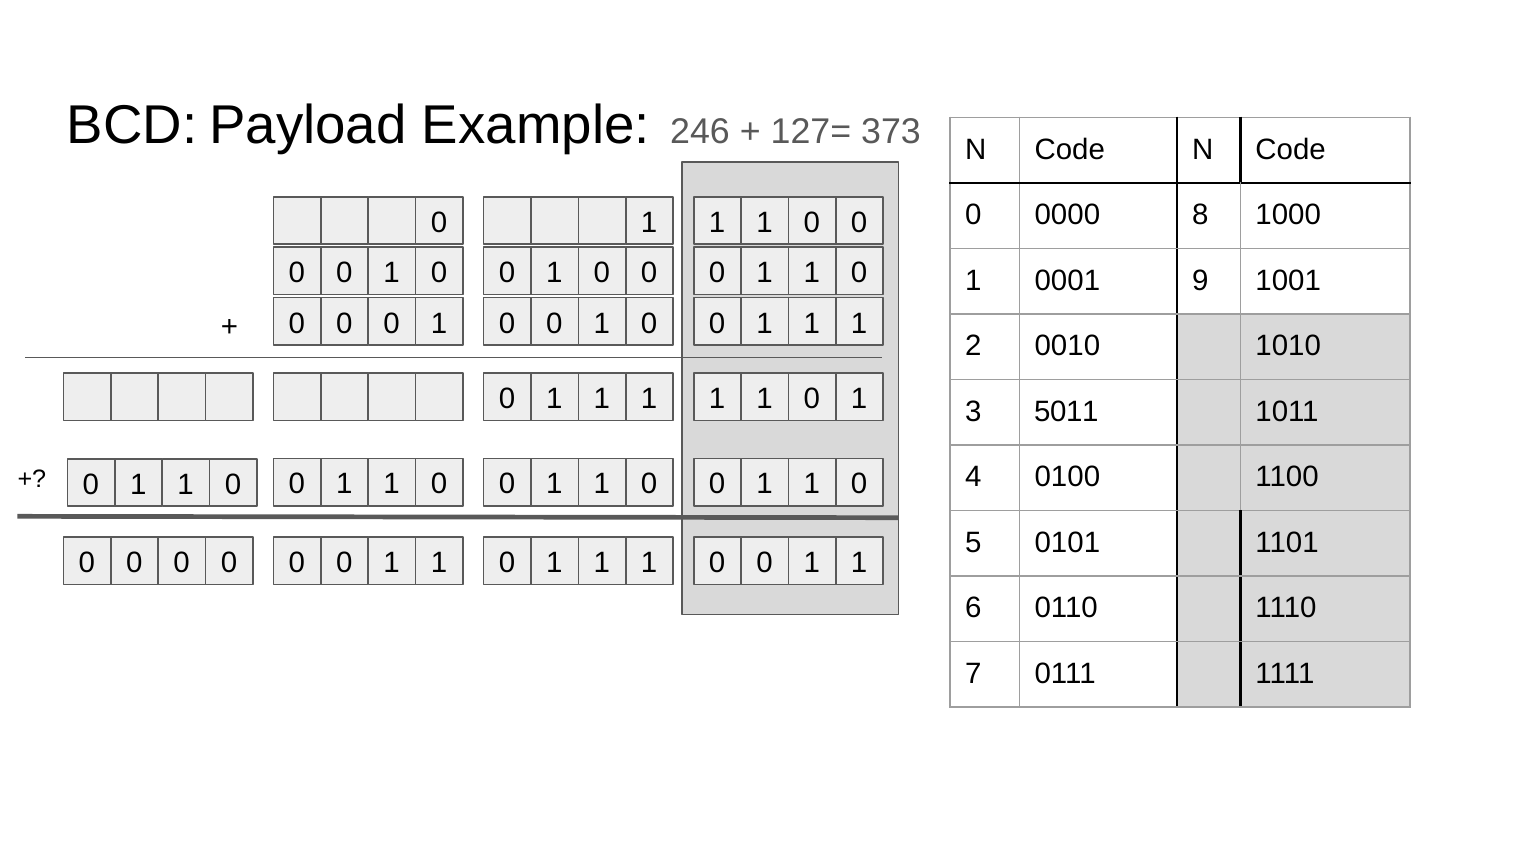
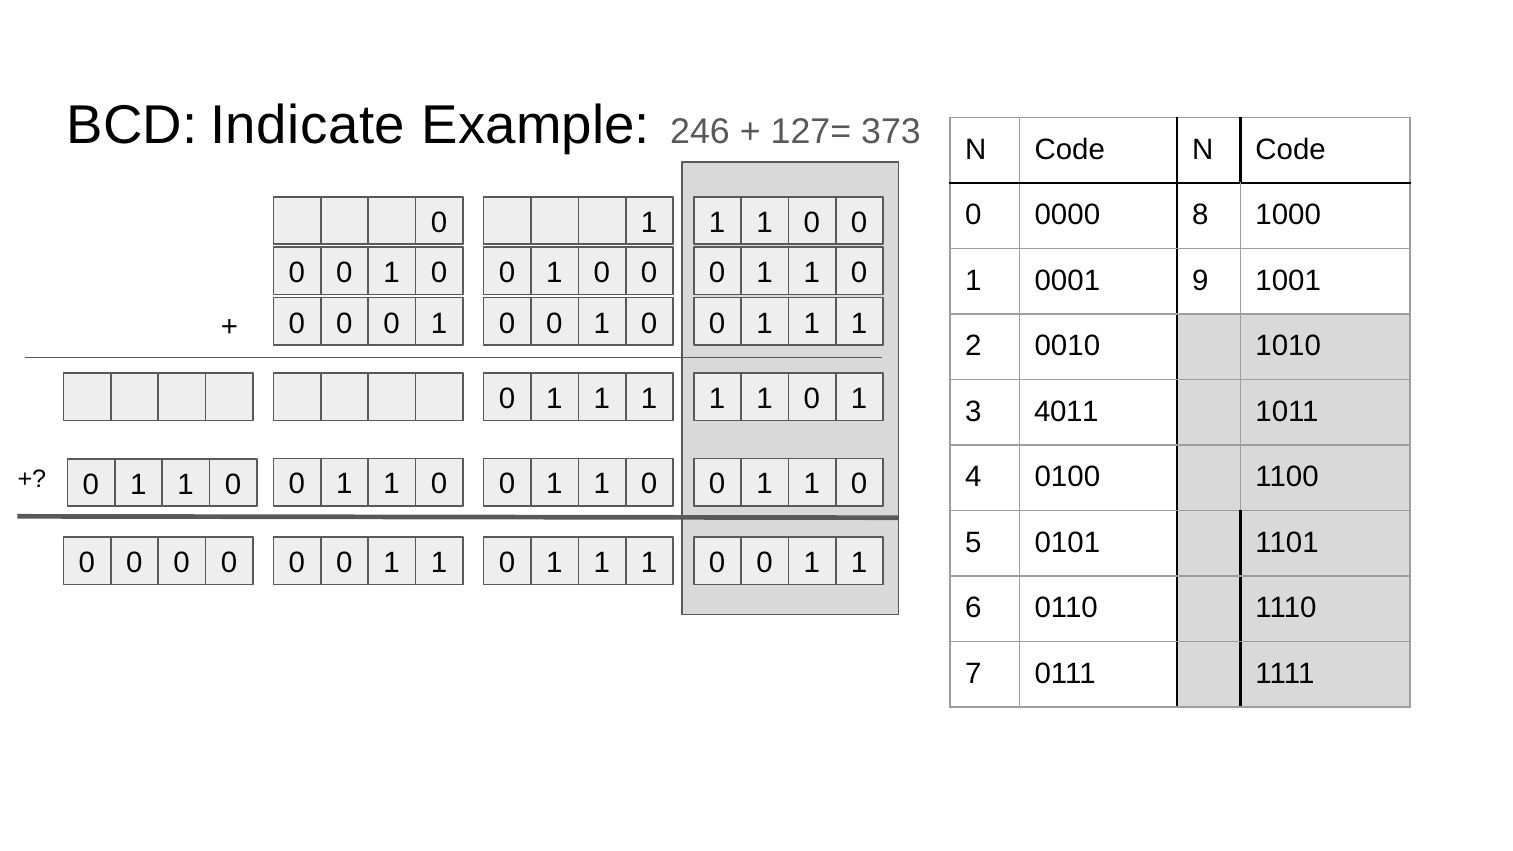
Payload: Payload -> Indicate (308, 125)
5011: 5011 -> 4011 (1066, 412)
